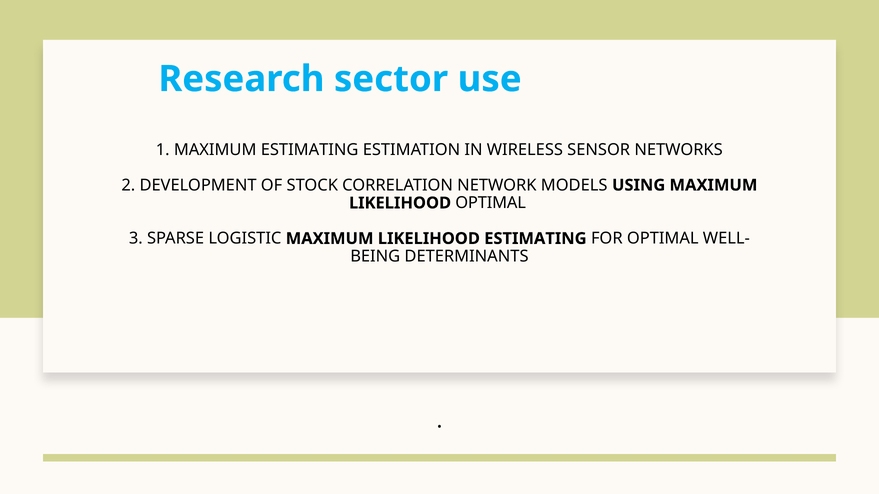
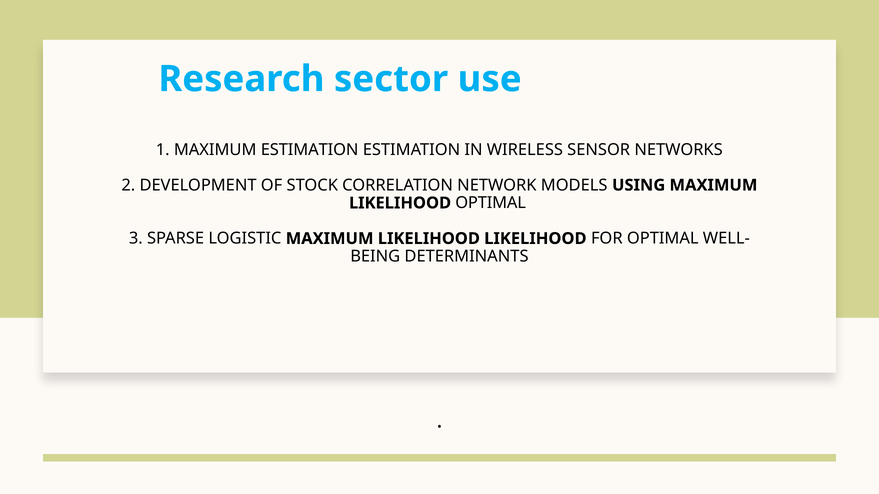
MAXIMUM ESTIMATING: ESTIMATING -> ESTIMATION (310, 150)
LIKELIHOOD ESTIMATING: ESTIMATING -> LIKELIHOOD (535, 239)
